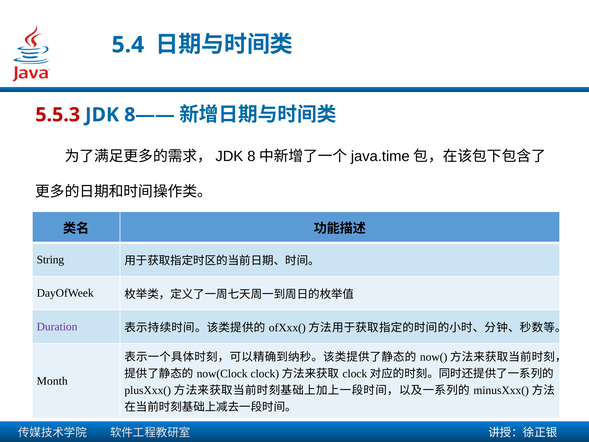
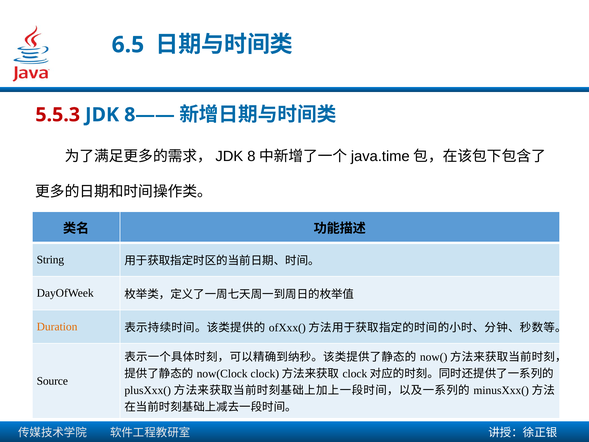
5.4: 5.4 -> 6.5 (128, 45)
Duration colour: purple -> orange (57, 327)
Month: Month -> Source (52, 381)
